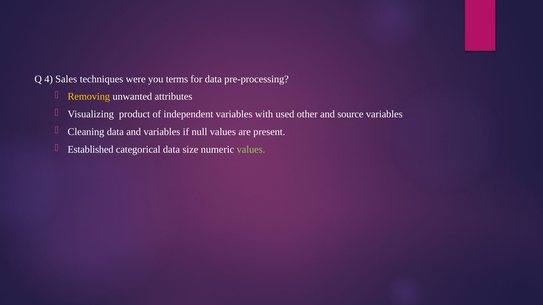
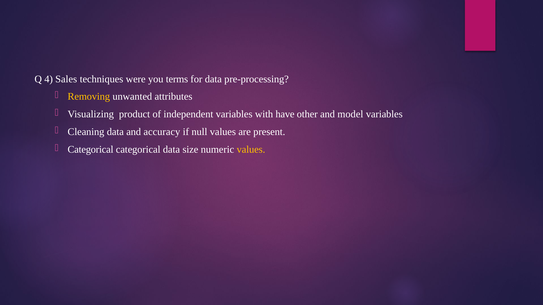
used: used -> have (285, 114)
source: source -> model (350, 114)
and variables: variables -> accuracy (162, 132)
Established: Established -> Categorical (91, 150)
values colour: light green -> yellow (251, 150)
